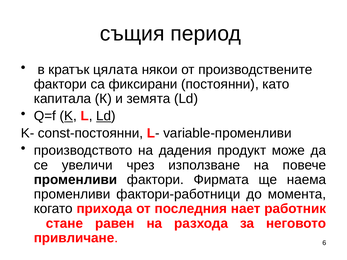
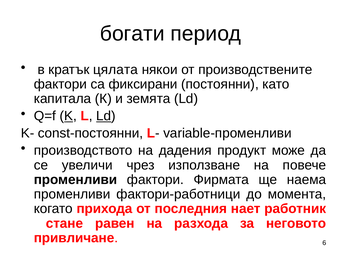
същия: същия -> богати (132, 34)
